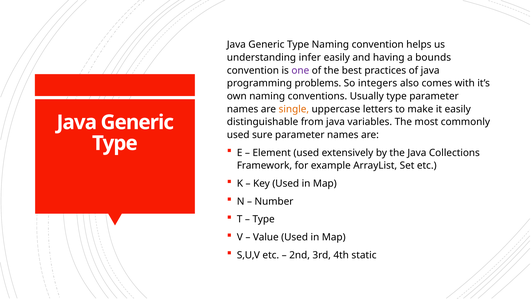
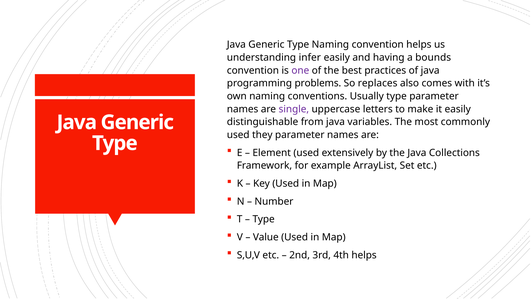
integers: integers -> replaces (378, 83)
single colour: orange -> purple (294, 109)
sure: sure -> they (262, 135)
4th static: static -> helps (364, 255)
